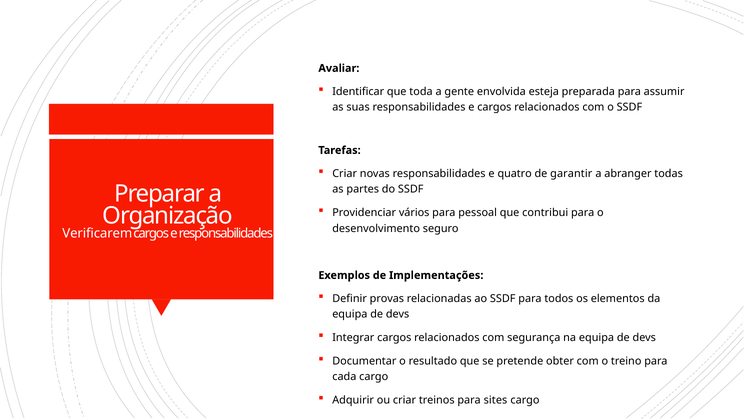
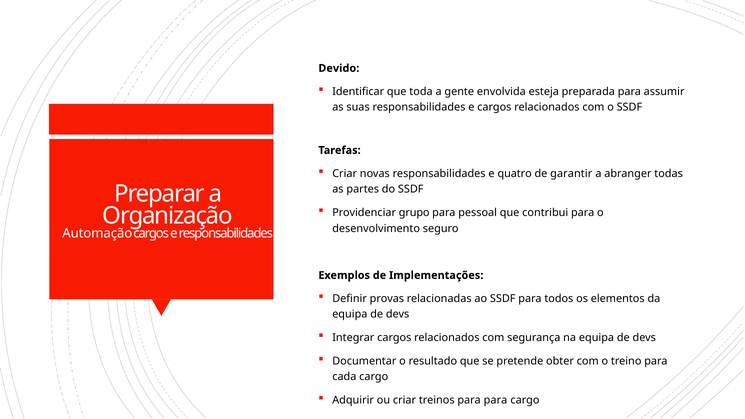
Avaliar: Avaliar -> Devido (339, 68)
vários: vários -> grupo (414, 213)
Verificarem: Verificarem -> Automação (97, 234)
para sites: sites -> para (495, 400)
